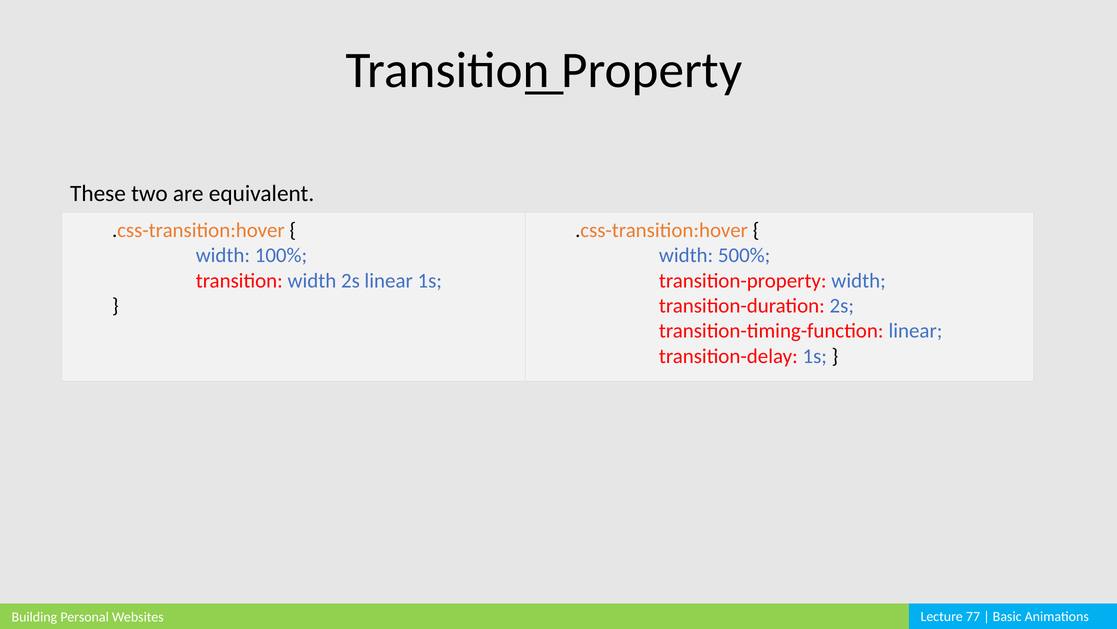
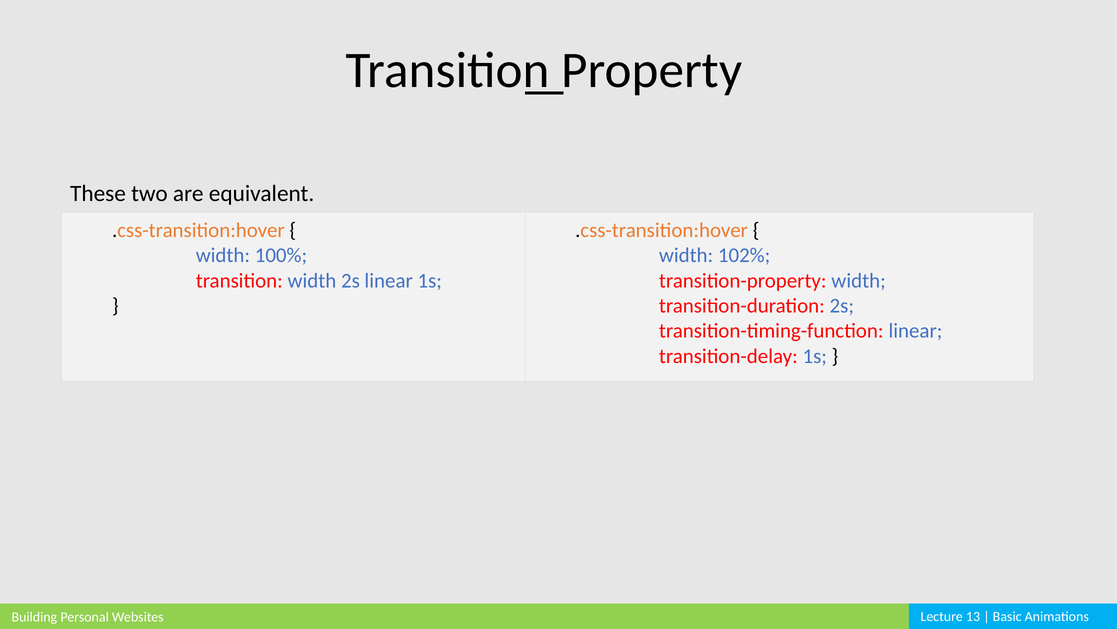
500%: 500% -> 102% (744, 255)
77: 77 -> 13 (973, 616)
